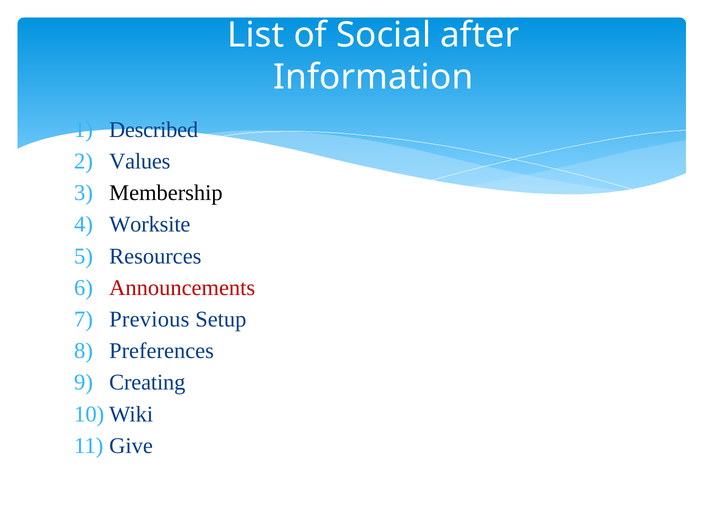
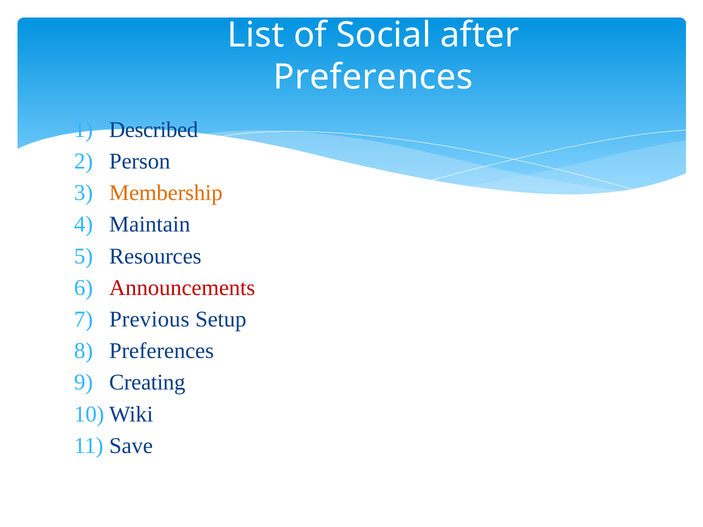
Information: Information -> Preferences (373, 77)
Values: Values -> Person (140, 161)
Membership colour: black -> orange (166, 193)
Worksite: Worksite -> Maintain (150, 225)
Give: Give -> Save (131, 446)
